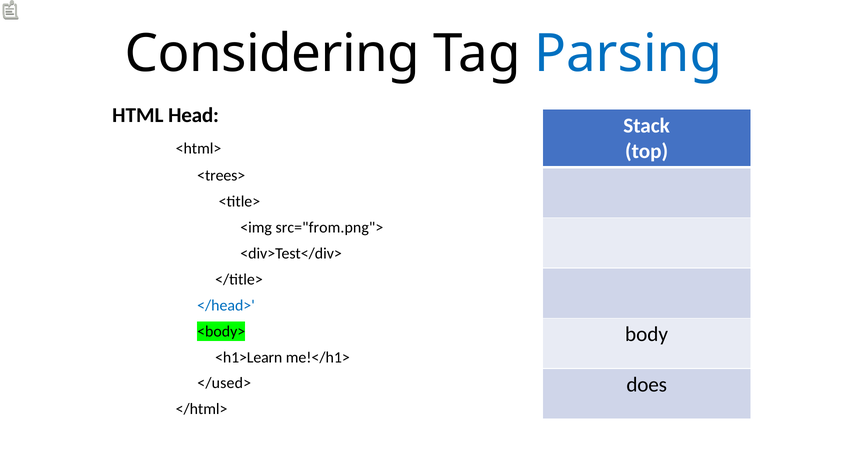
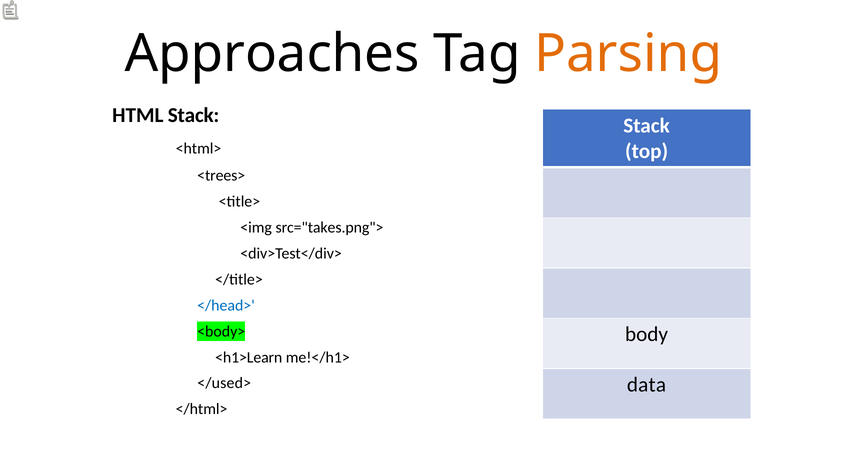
Considering: Considering -> Approaches (272, 54)
Parsing colour: blue -> orange (628, 54)
HTML Head: Head -> Stack (194, 115)
src="from.png">: src="from.png"> -> src="takes.png"> (330, 228)
does: does -> data (646, 385)
